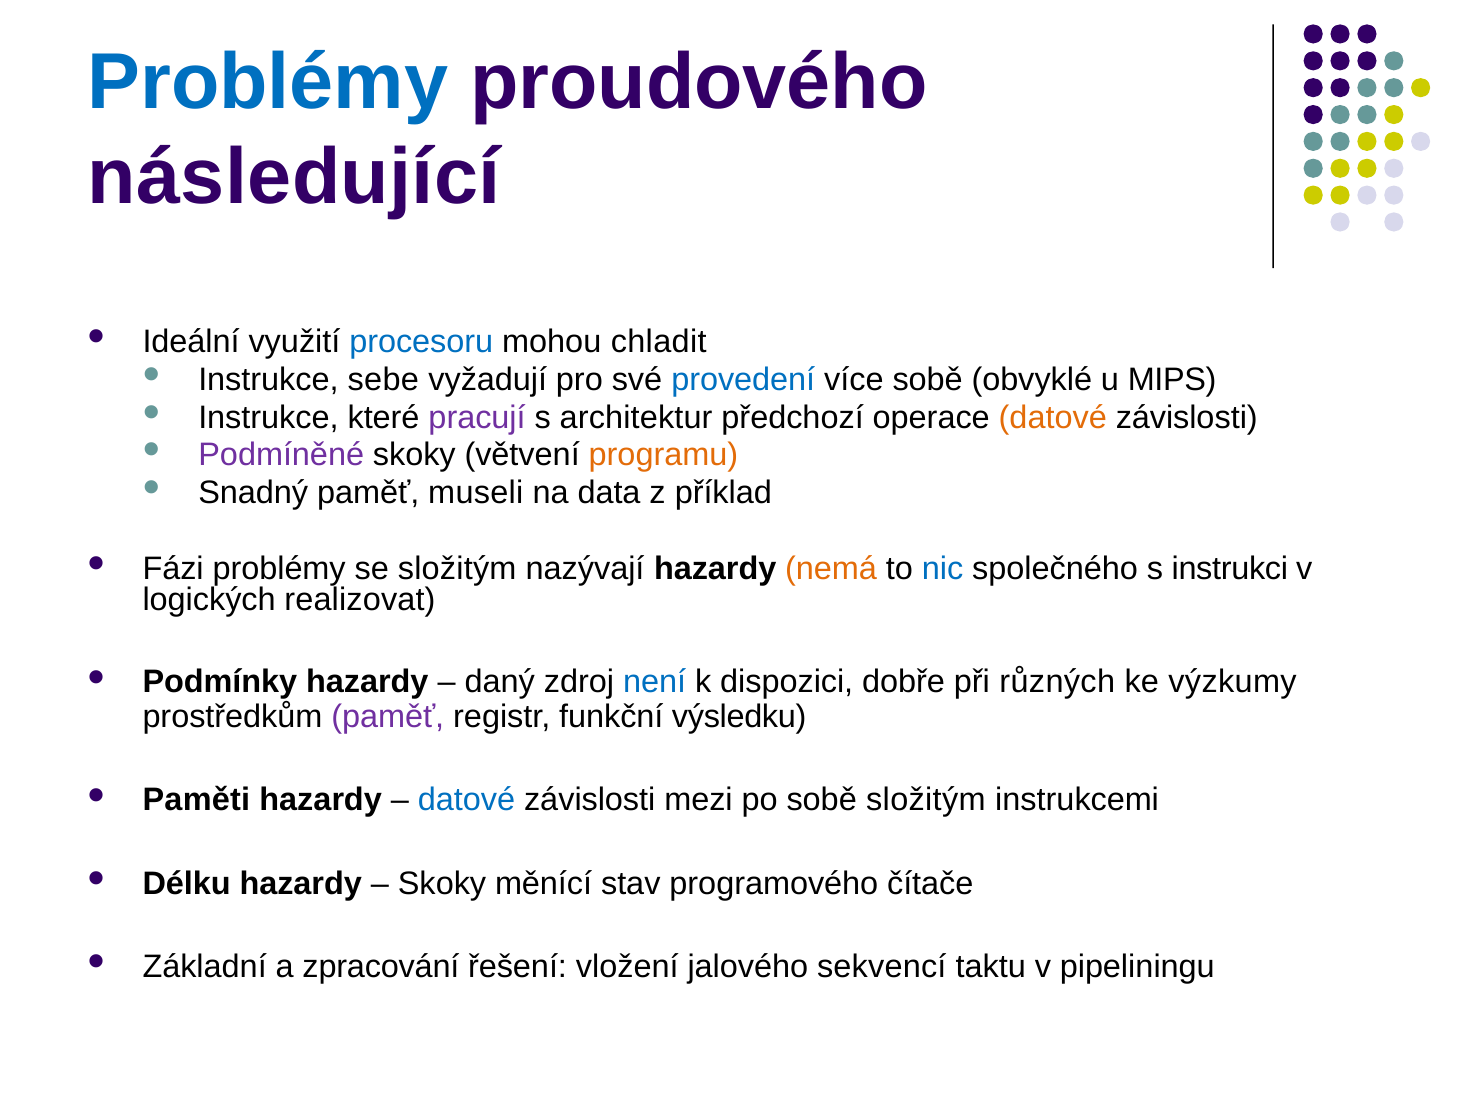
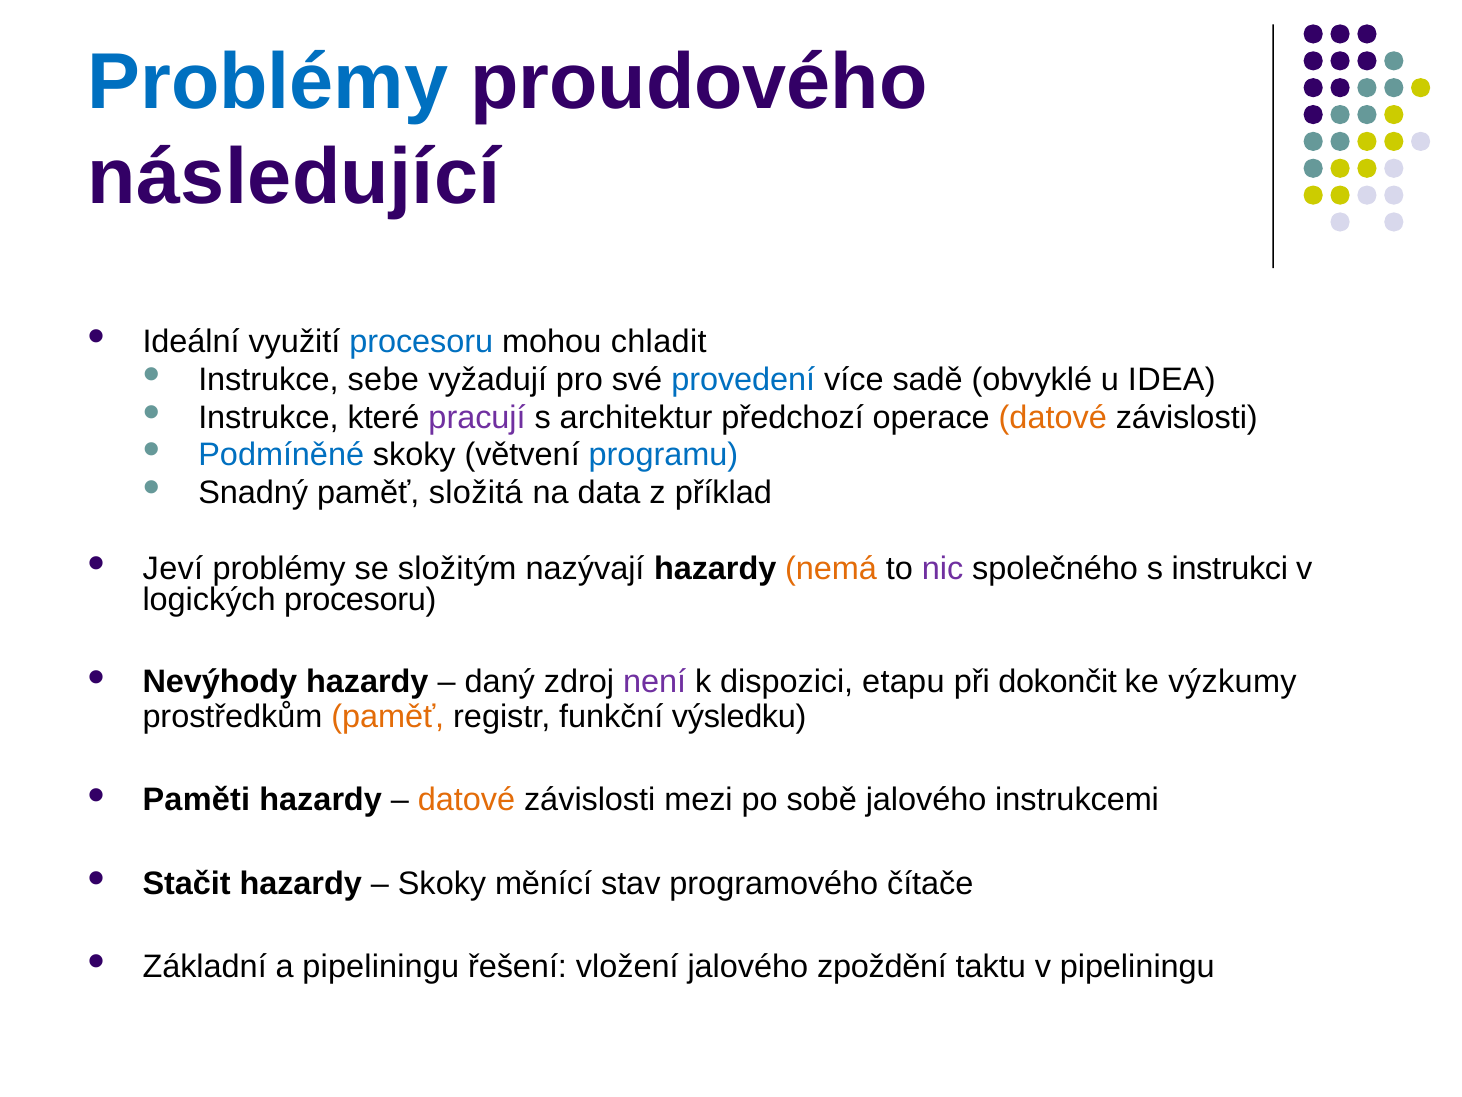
více sobě: sobě -> sadě (928, 380)
MIPS: MIPS -> IDEA (1172, 380)
Podmíněné colour: purple -> blue (281, 455)
programu colour: orange -> blue (663, 455)
museli: museli -> složitá (476, 493)
Fázi: Fázi -> Jeví (173, 568)
nic colour: blue -> purple (943, 568)
logických realizovat: realizovat -> procesoru (360, 599)
Podmínky: Podmínky -> Nevýhody (220, 682)
není colour: blue -> purple (655, 682)
dobře: dobře -> etapu (903, 682)
různých: různých -> dokončit (1058, 682)
paměť colour: purple -> orange (388, 717)
datové colour: blue -> orange (467, 800)
sobě složitým: složitým -> jalového (926, 800)
Délku: Délku -> Stačit (187, 883)
a zpracování: zpracování -> pipeliningu (381, 966)
sekvencí: sekvencí -> zpoždění (882, 966)
